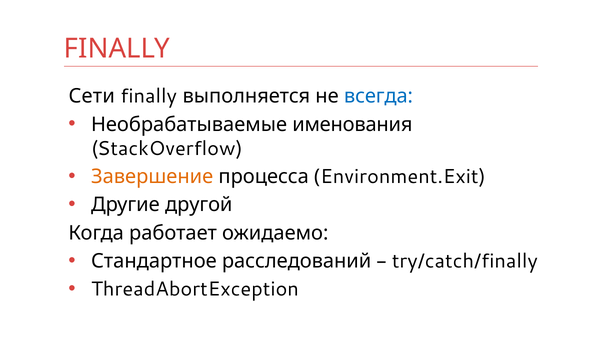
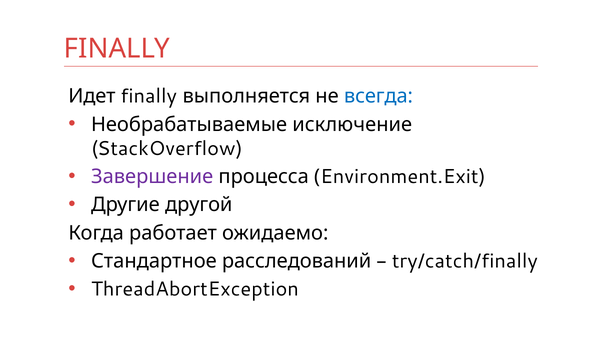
Сети: Сети -> Идет (92, 96)
именования: именования -> исключение (352, 124)
Завершение colour: orange -> purple (152, 176)
